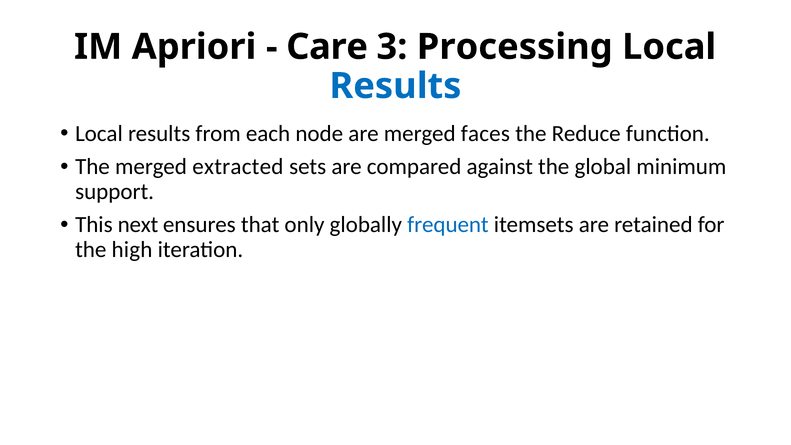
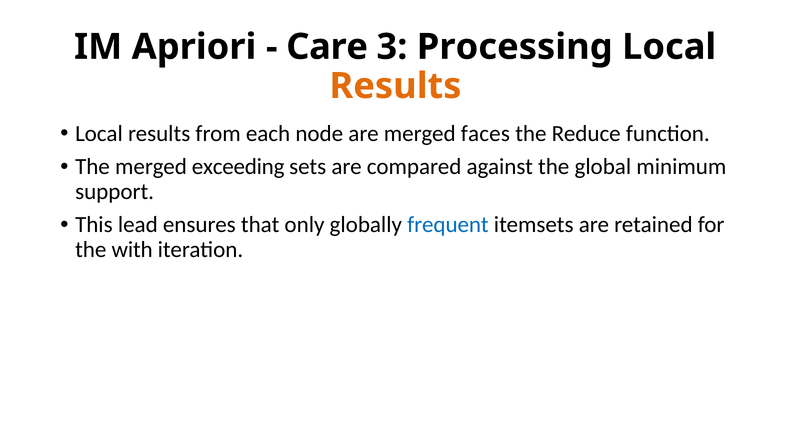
Results colour: blue -> orange (395, 86)
extracted: extracted -> exceeding (238, 167)
next: next -> lead (138, 225)
high: high -> with (132, 250)
